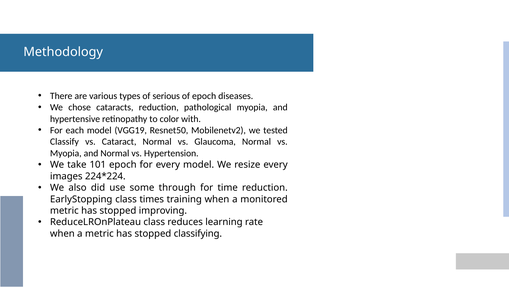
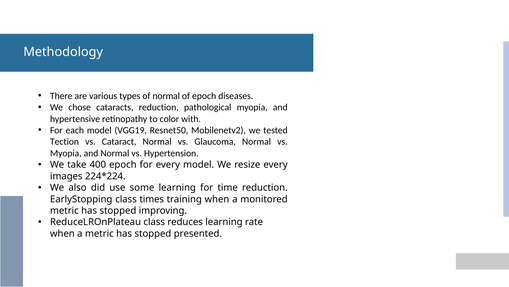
of serious: serious -> normal (166, 96)
Classify: Classify -> Tection (64, 141)
101: 101 -> 400 (98, 164)
some through: through -> learning (177, 187)
classifying: classifying -> presented (198, 233)
